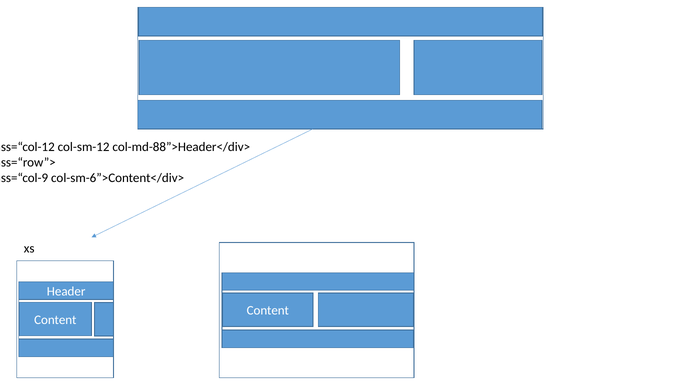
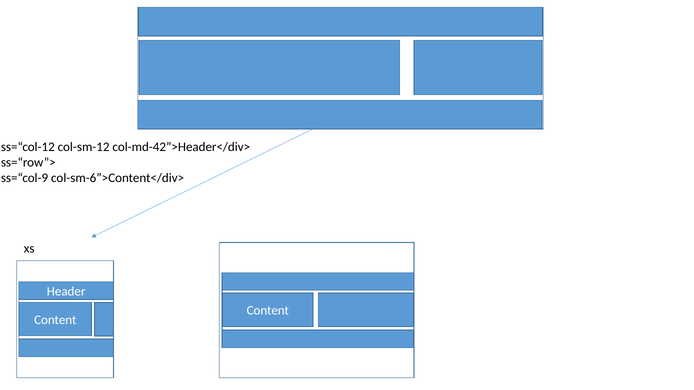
col-md-88”>Header</div>: col-md-88”>Header</div> -> col-md-42”>Header</div> (181, 147)
